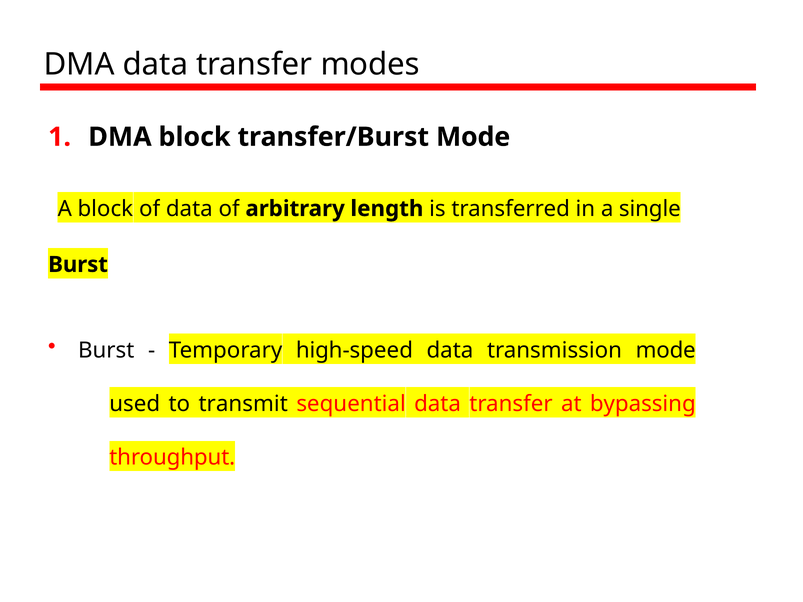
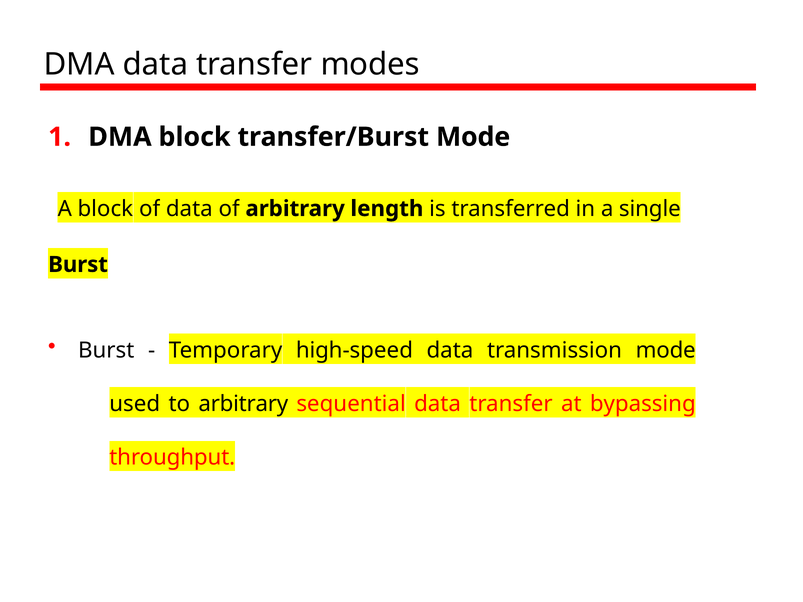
to transmit: transmit -> arbitrary (243, 404)
